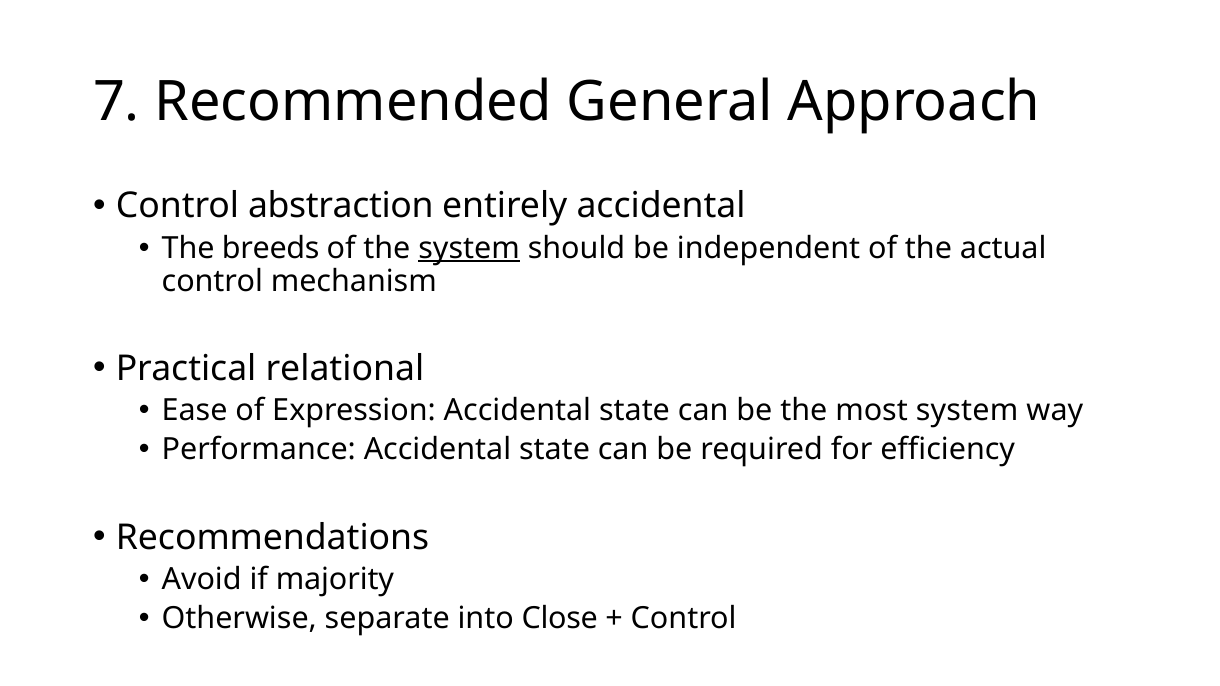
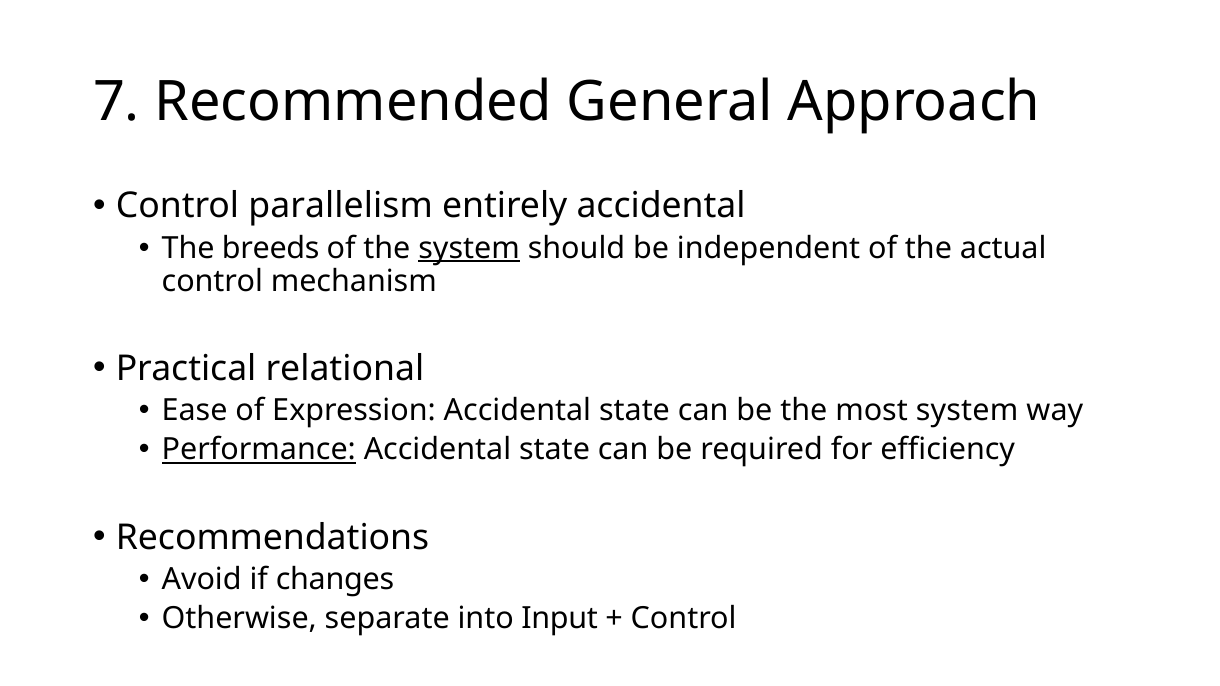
abstraction: abstraction -> parallelism (341, 206)
Performance underline: none -> present (259, 450)
majority: majority -> changes (335, 580)
Close: Close -> Input (560, 619)
